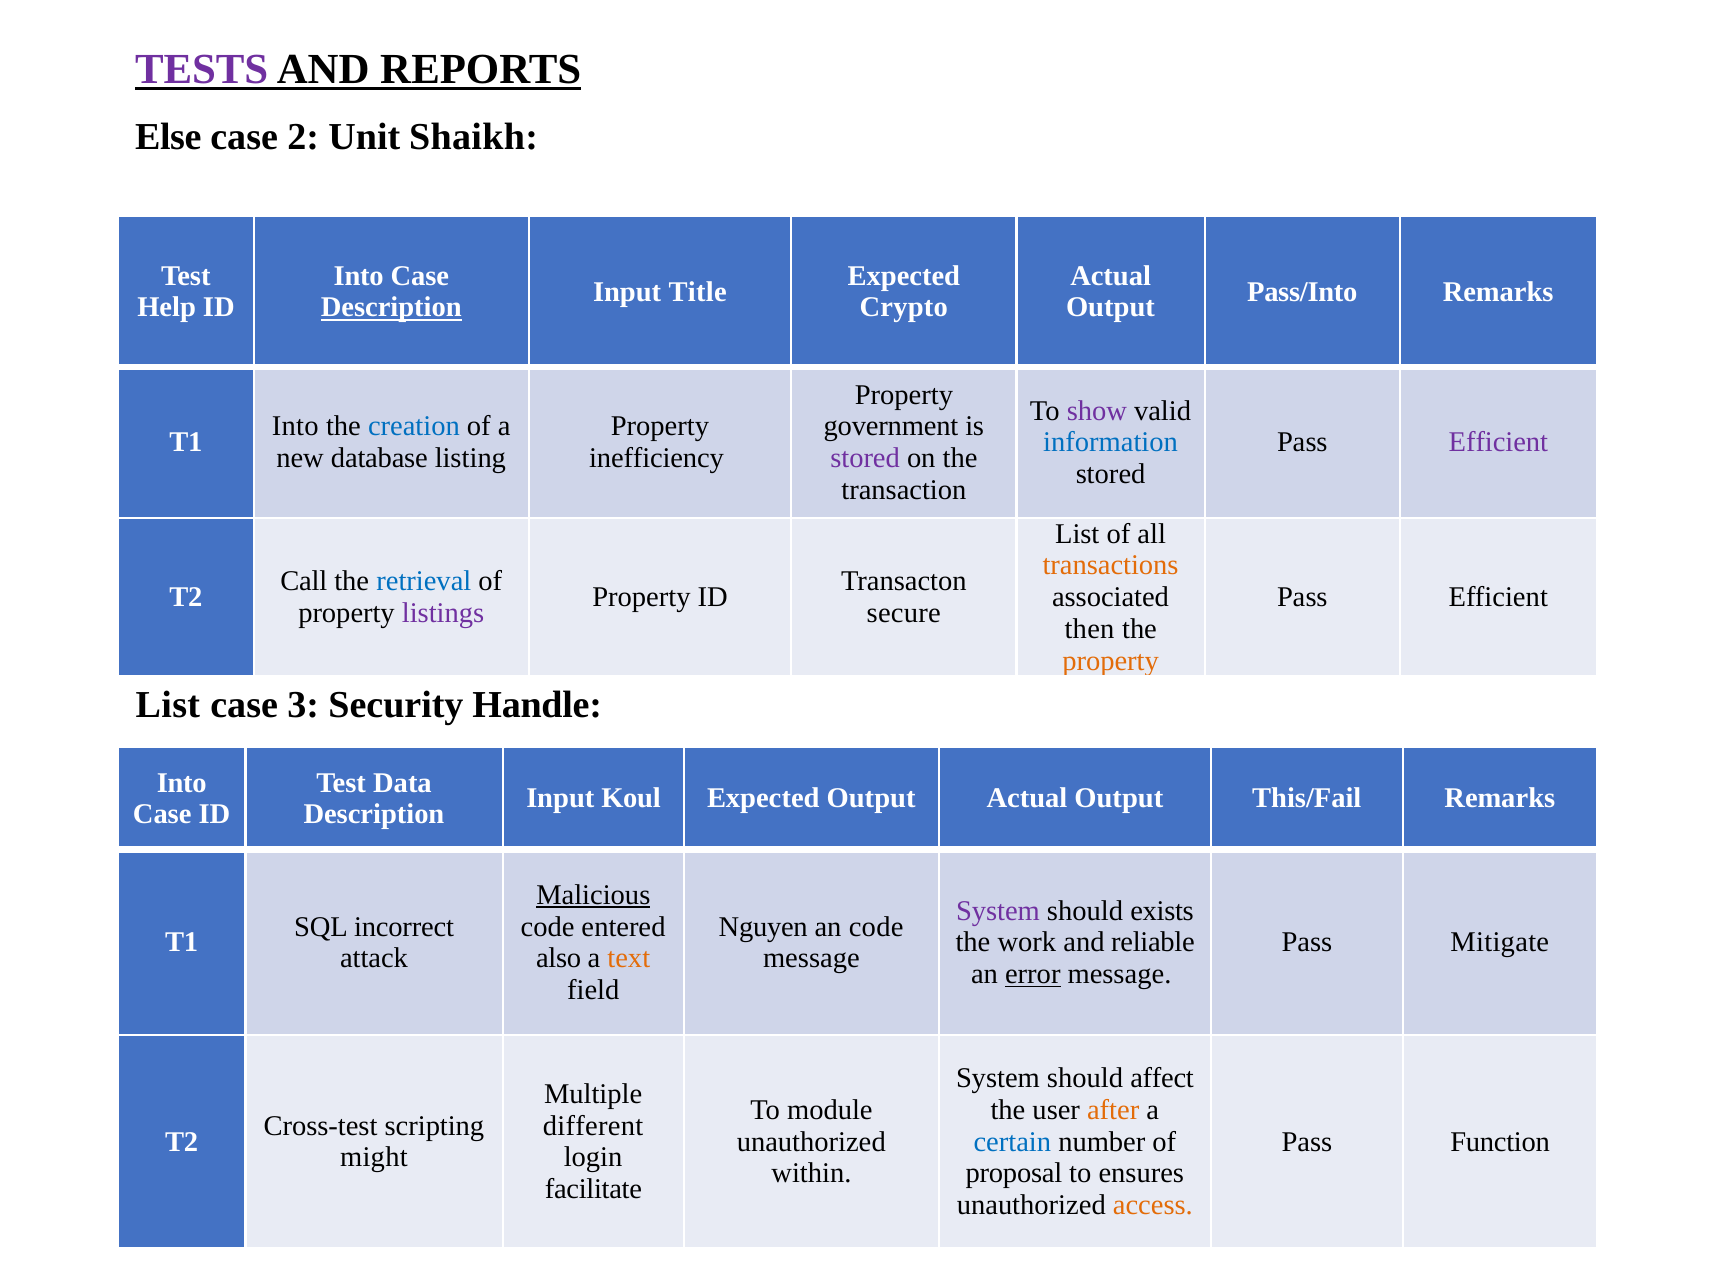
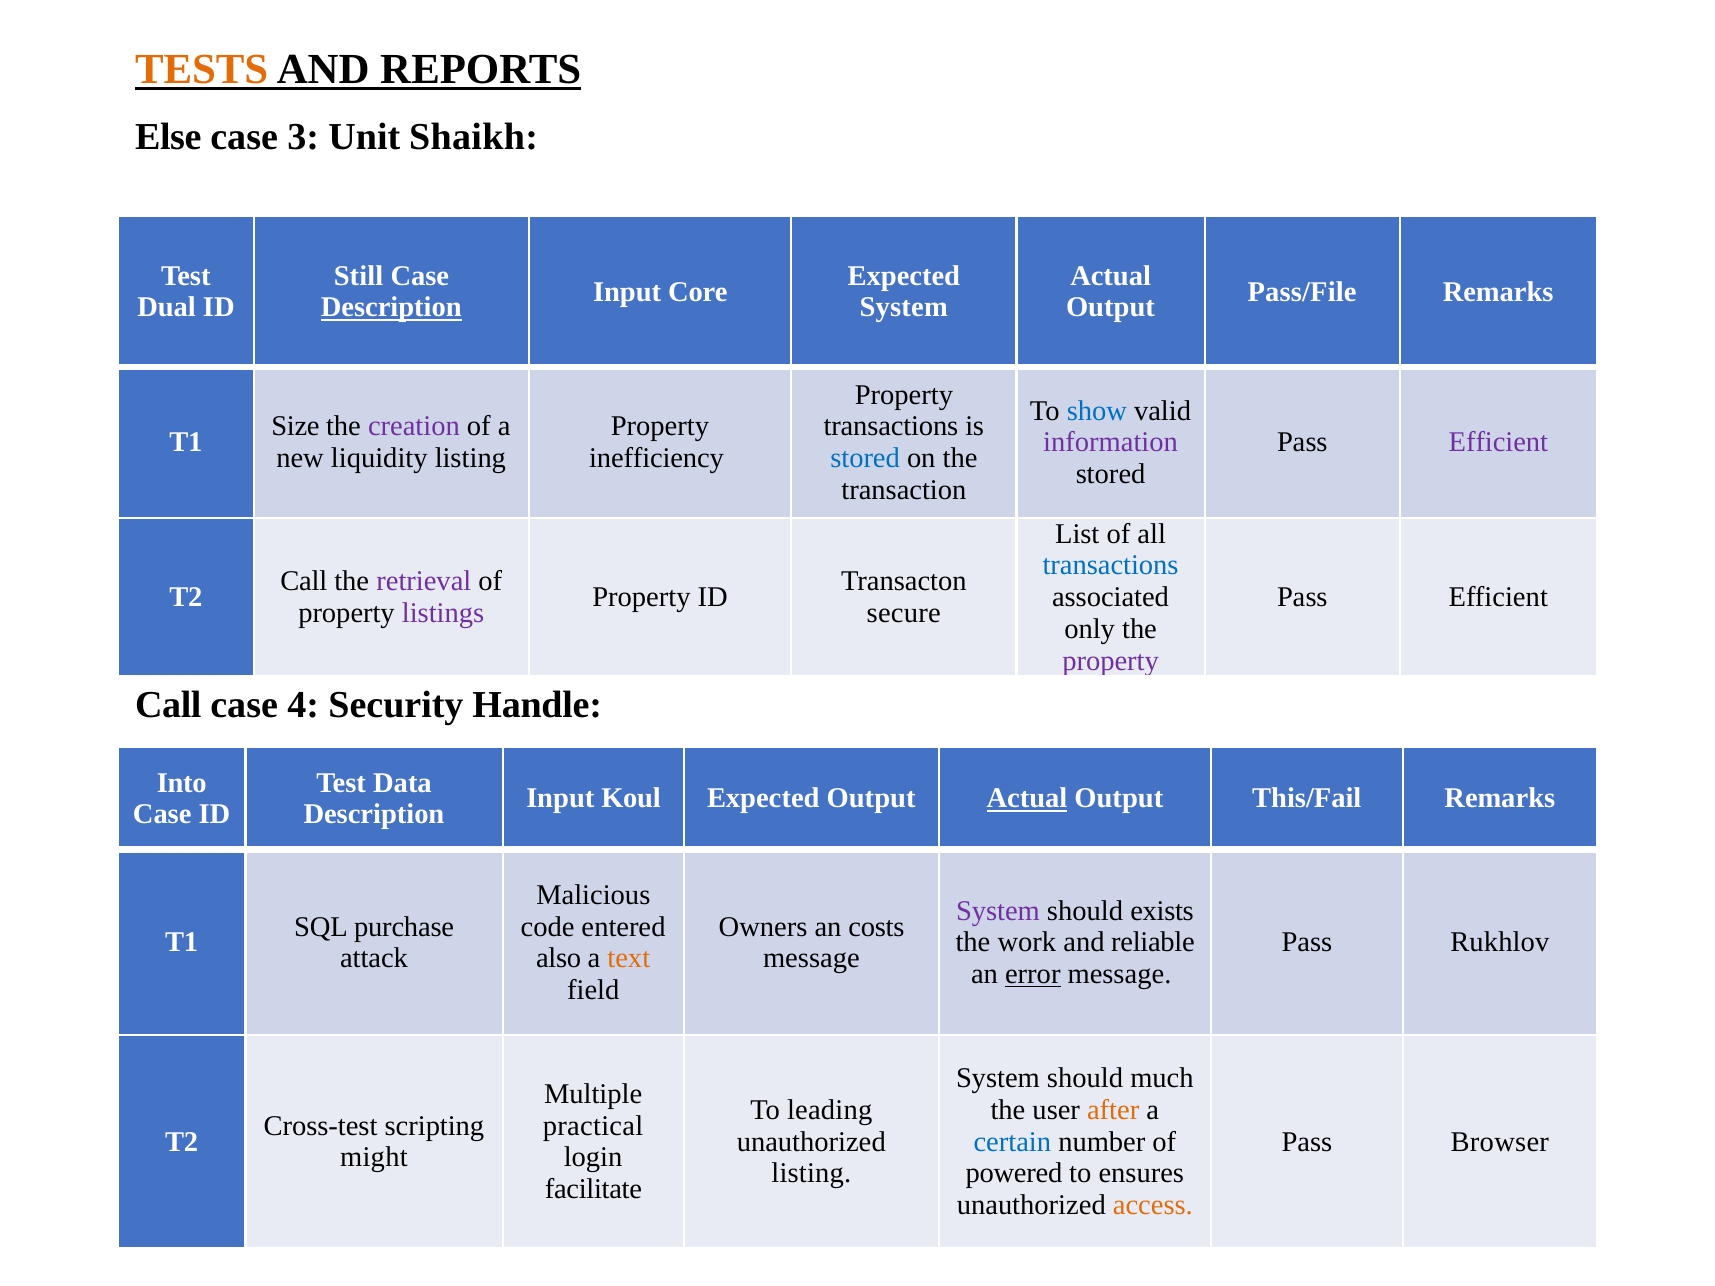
TESTS colour: purple -> orange (202, 70)
2: 2 -> 3 (303, 137)
Into: Into -> Still (358, 276)
Title: Title -> Core (698, 292)
Pass/Into: Pass/Into -> Pass/File (1302, 292)
Help: Help -> Dual (167, 308)
Crypto: Crypto -> System (904, 308)
show colour: purple -> blue (1097, 411)
Into: Into -> Size (295, 427)
creation colour: blue -> purple (414, 427)
government: government -> transactions (891, 427)
information colour: blue -> purple (1111, 442)
database: database -> liquidity (379, 458)
stored colour: purple -> blue (865, 458)
transactions colour: orange -> blue (1111, 566)
retrieval colour: blue -> purple (424, 581)
then: then -> only (1090, 629)
property colour: orange -> purple (1111, 661)
List: List -> Call (168, 705)
3: 3 -> 4 (303, 705)
Actual underline: none -> present (1027, 799)
Malicious underline: present -> none (593, 895)
incorrect: incorrect -> purchase (404, 927)
Nguyen: Nguyen -> Owners (763, 927)
an code: code -> costs (876, 927)
Mitigate: Mitigate -> Rukhlov (1500, 943)
affect: affect -> much (1162, 1078)
module: module -> leading (830, 1110)
different: different -> practical (593, 1126)
Function: Function -> Browser (1500, 1142)
within: within -> listing (811, 1174)
proposal: proposal -> powered (1014, 1174)
